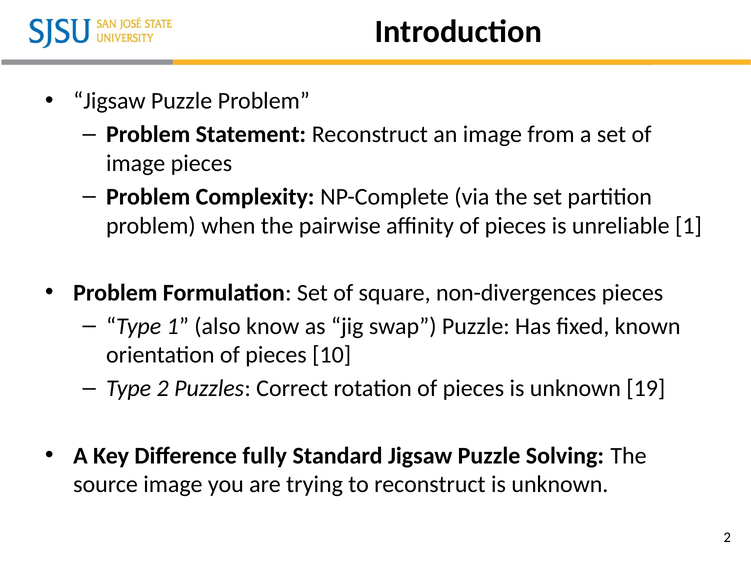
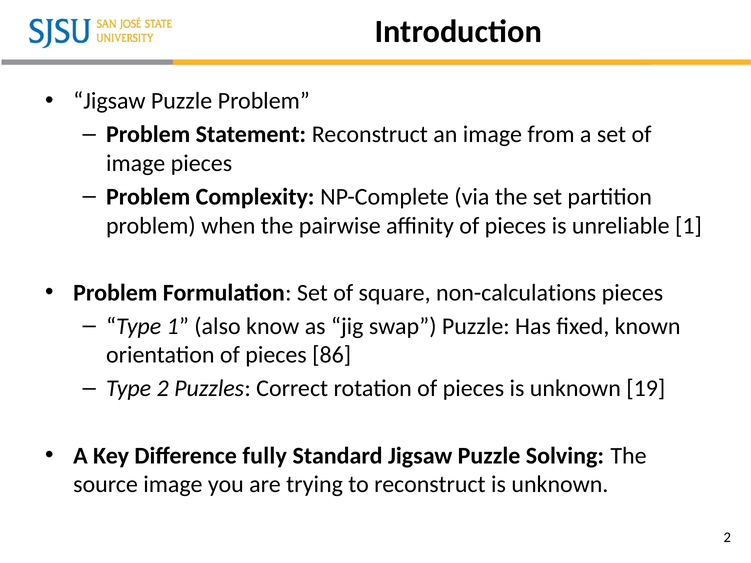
non-divergences: non-divergences -> non-calculations (516, 293)
10: 10 -> 86 (332, 355)
